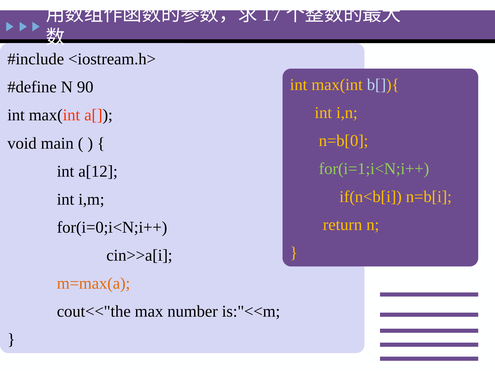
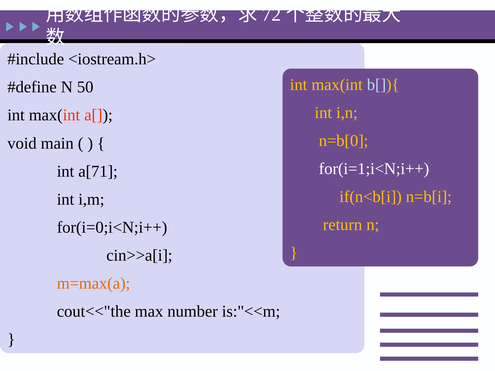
17: 17 -> 72 (271, 15)
90: 90 -> 50 (85, 87)
for(i=1;i<N;i++ colour: light green -> white (374, 169)
a[12: a[12 -> a[71 (98, 171)
